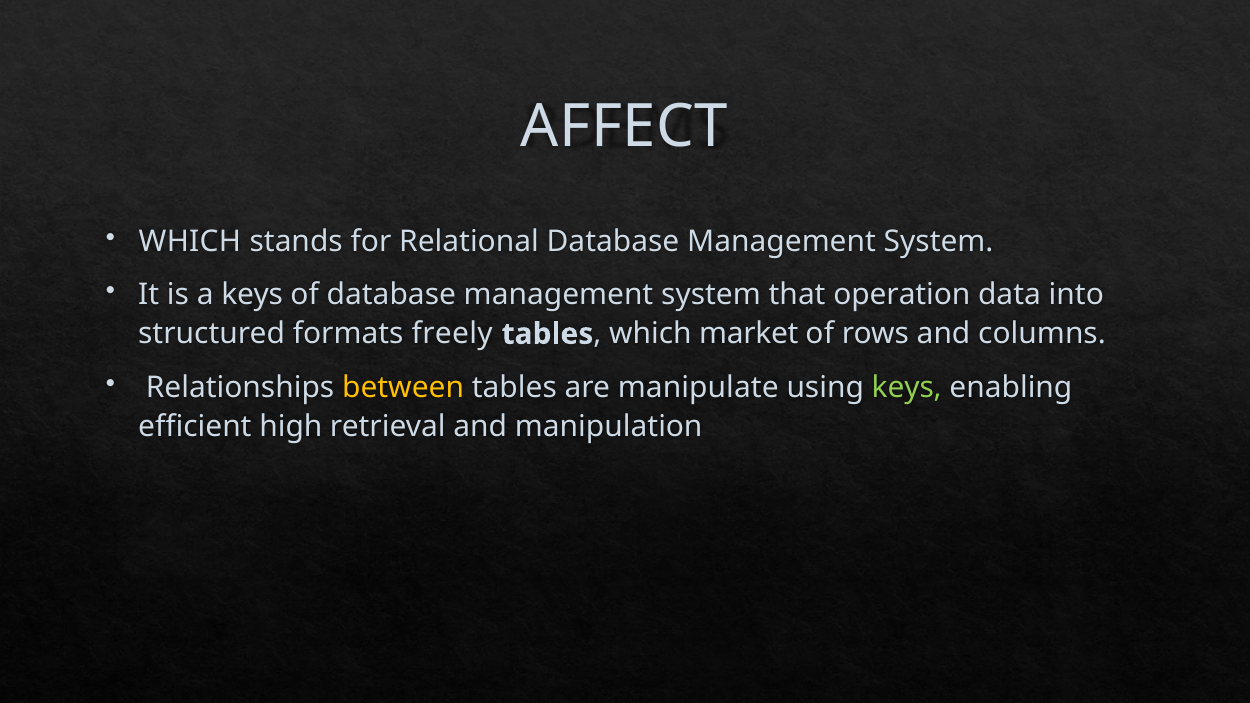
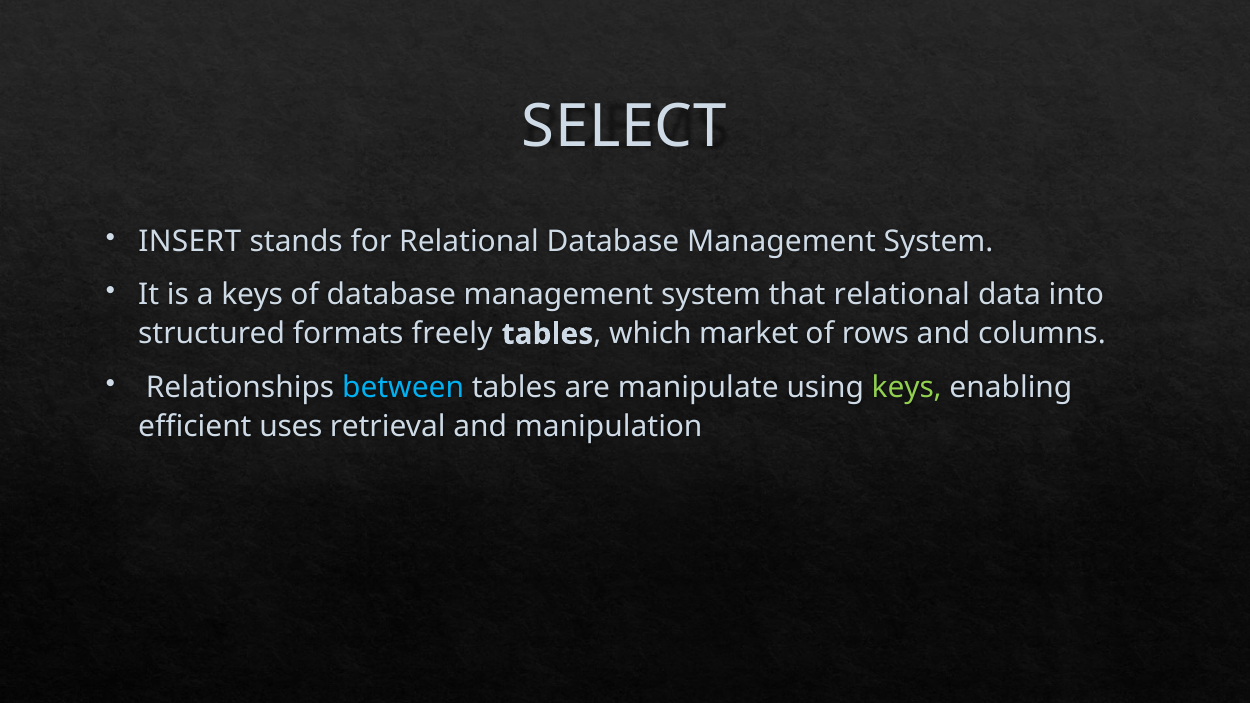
AFFECT: AFFECT -> SELECT (624, 127)
WHICH: WHICH -> INSERT (190, 241)
that operation: operation -> relational (902, 295)
between colour: yellow -> light blue (403, 387)
high: high -> uses (291, 427)
